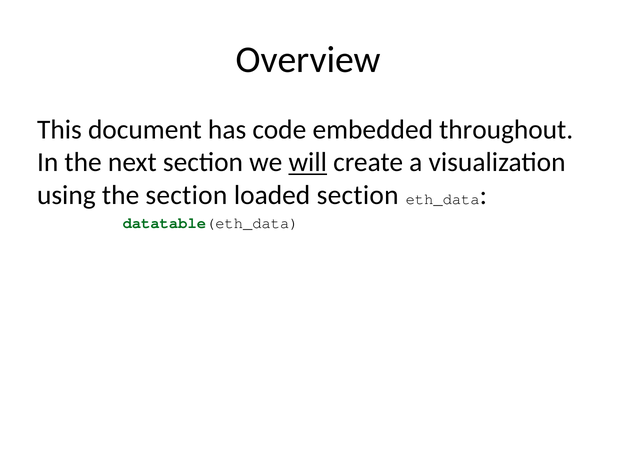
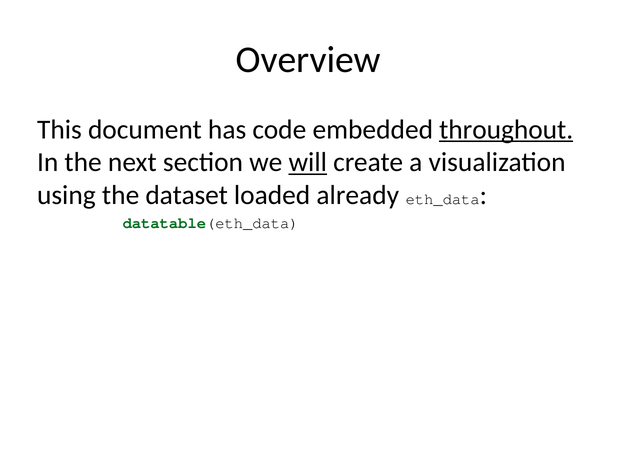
throughout underline: none -> present (506, 129)
the section: section -> dataset (187, 195)
loaded section: section -> already (358, 195)
